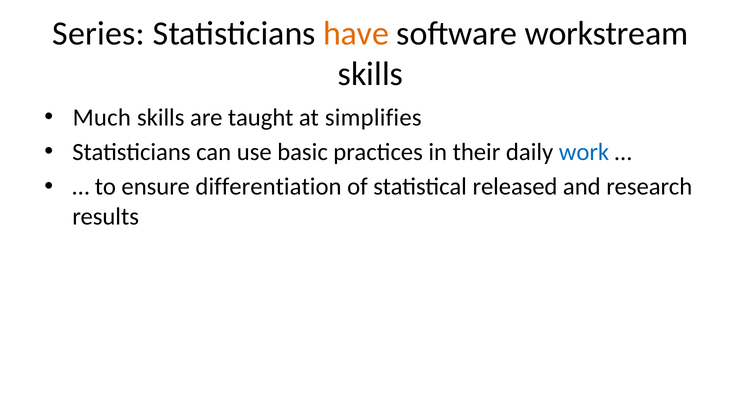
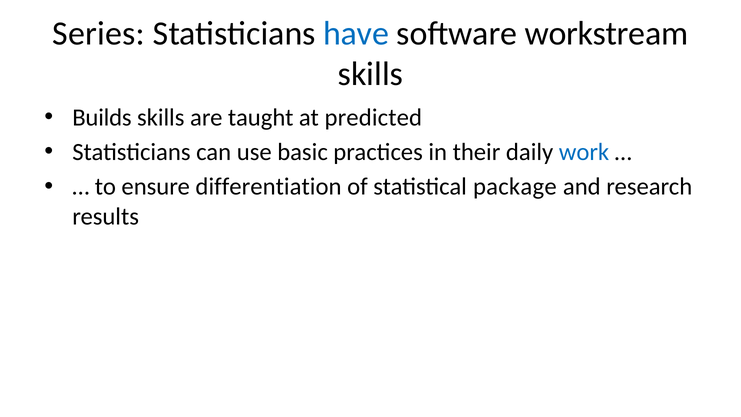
have colour: orange -> blue (356, 33)
Much: Much -> Builds (102, 118)
simplifies: simplifies -> predicted (373, 118)
released: released -> package (515, 187)
